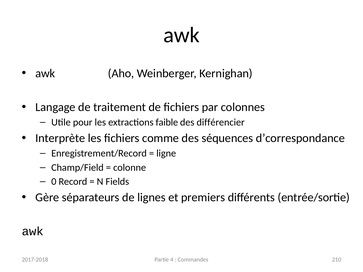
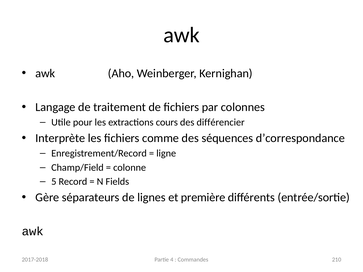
faible: faible -> cours (167, 123)
0: 0 -> 5 (54, 182)
premiers: premiers -> première (203, 198)
